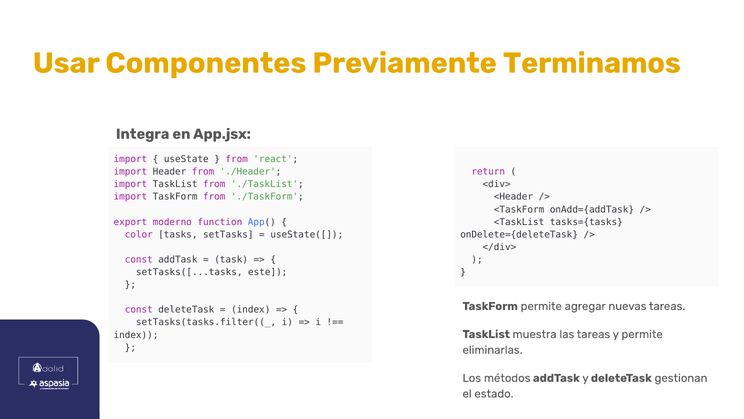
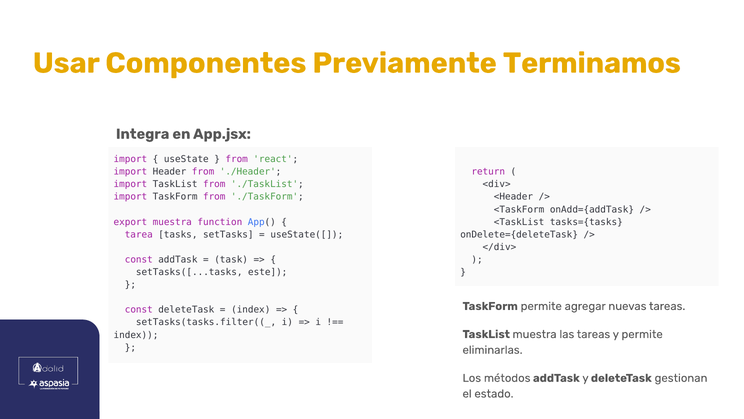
export moderno: moderno -> muestra (172, 222)
color: color -> tarea (139, 234)
